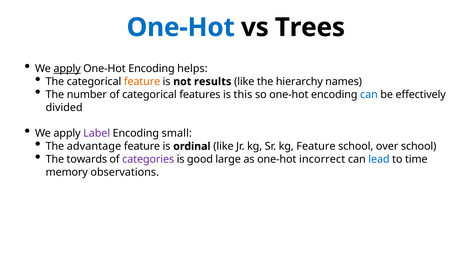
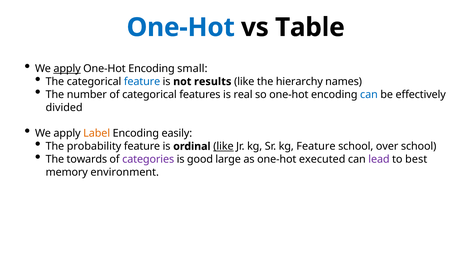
Trees: Trees -> Table (310, 27)
helps: helps -> small (192, 69)
feature colour: orange -> blue (142, 82)
this: this -> real (243, 95)
Label colour: purple -> orange (97, 133)
small: small -> easily (177, 133)
advantage: advantage -> probability (94, 146)
like underline: none -> present (223, 146)
incorrect: incorrect -> executed (322, 159)
lead colour: blue -> purple (379, 159)
time: time -> best (416, 159)
observations: observations -> environment (125, 172)
